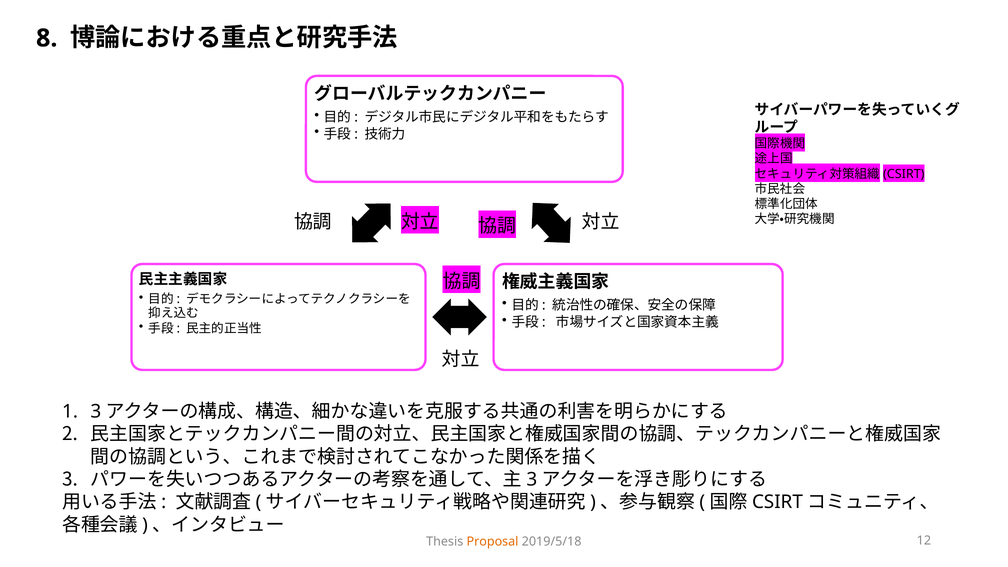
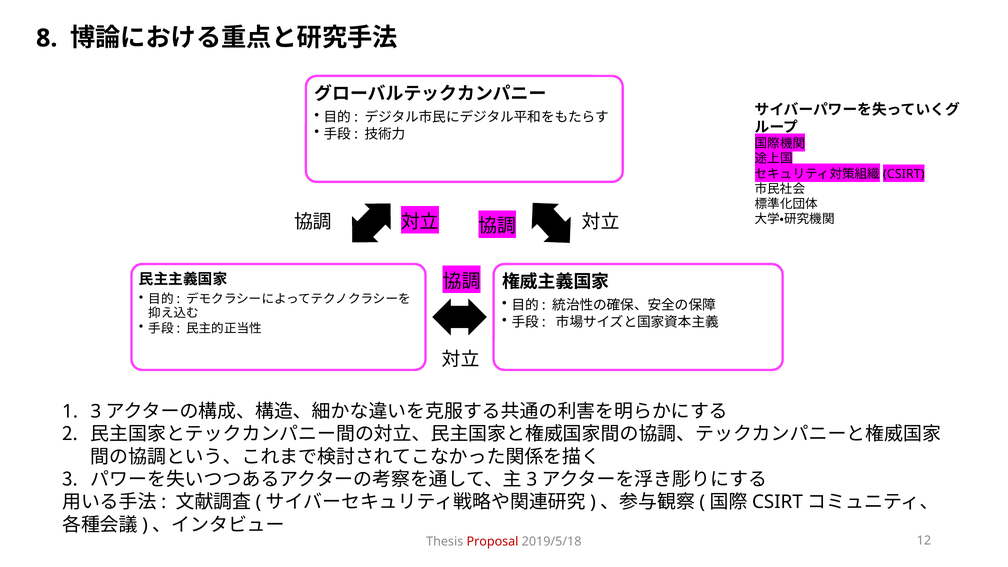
Proposal colour: orange -> red (493, 541)
